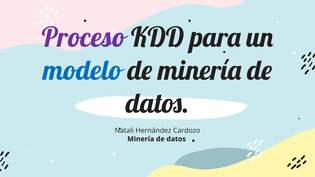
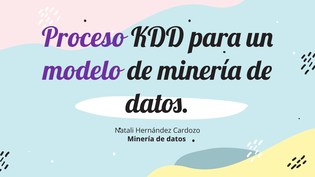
modelo colour: blue -> purple (82, 71)
